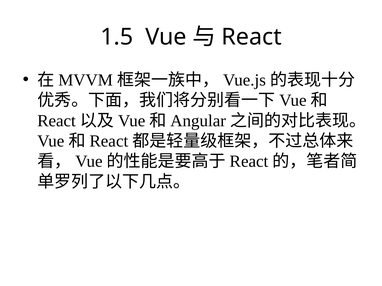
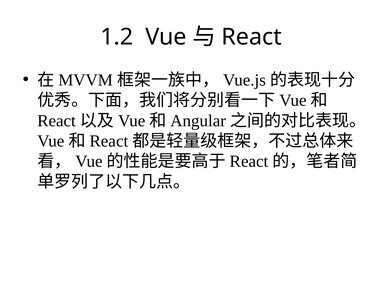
1.5: 1.5 -> 1.2 (117, 37)
